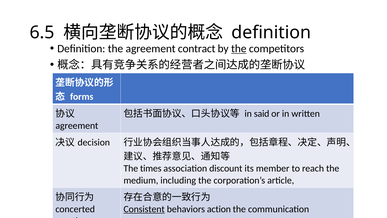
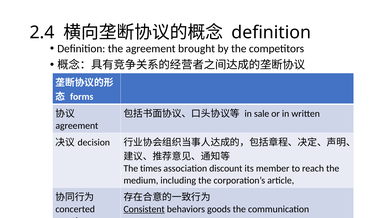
6.5: 6.5 -> 2.4 (42, 33)
contract: contract -> brought (197, 49)
the underline: present -> none (239, 49)
said: said -> sale (262, 113)
action: action -> goods (219, 209)
